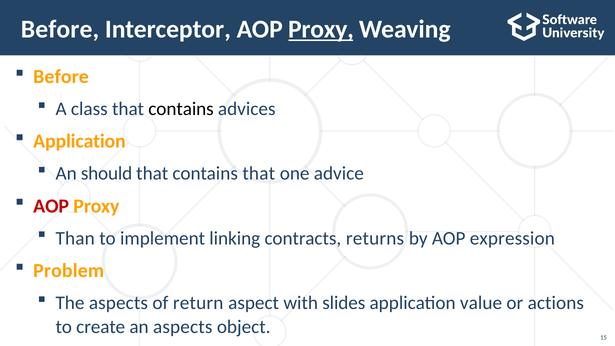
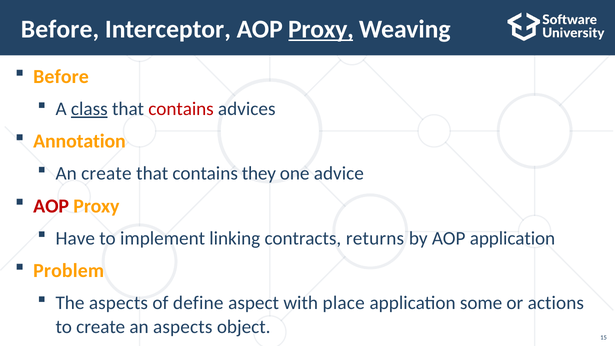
class underline: none -> present (89, 109)
contains colour: black -> red (181, 109)
Application: Application -> Annotation (79, 141)
An should: should -> create (106, 174)
contains that: that -> they (259, 174)
Than: Than -> Have (75, 238)
AOP expression: expression -> application (512, 238)
return: return -> define (198, 303)
slides: slides -> place (344, 303)
value: value -> some (481, 303)
